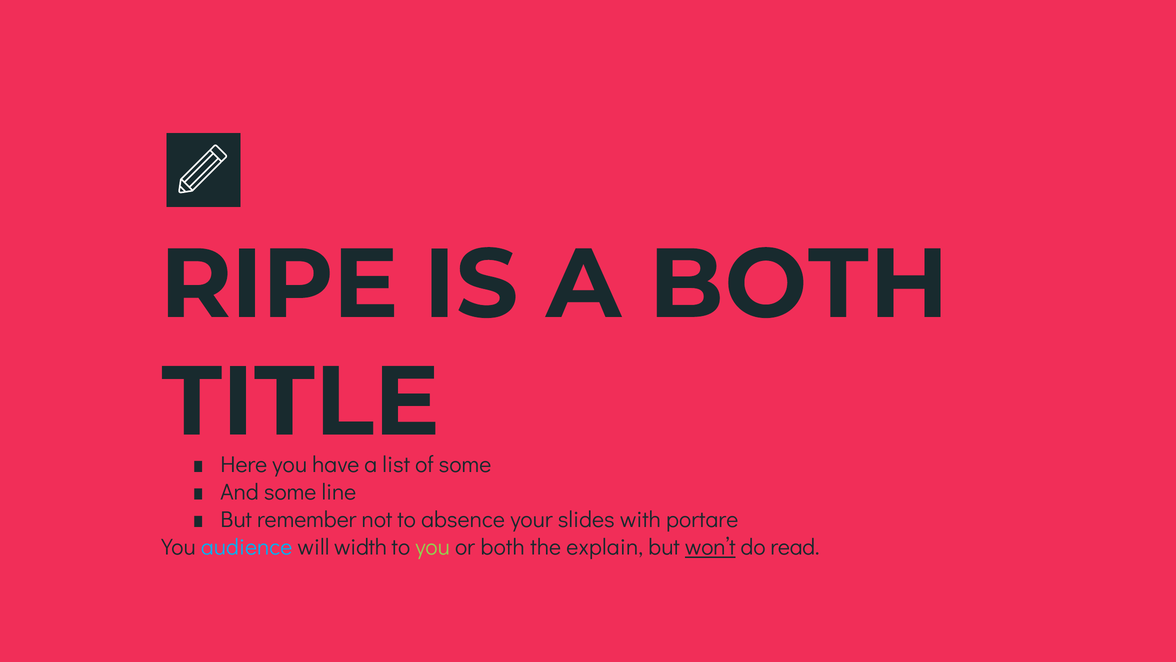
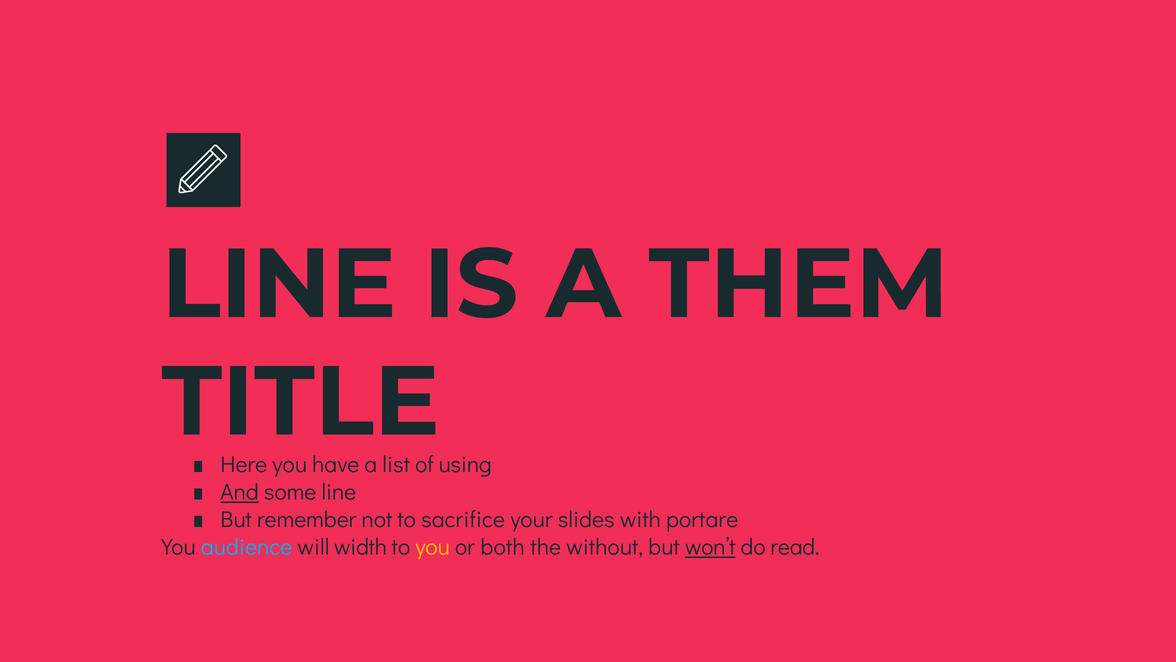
RIPE: RIPE -> LINE (279, 284)
A BOTH: BOTH -> THEM (799, 284)
some: some -> using (465, 465)
And underline: none -> present (240, 492)
absence: absence -> sacrifice (463, 520)
you colour: light green -> yellow (433, 547)
explain: explain -> without (605, 547)
